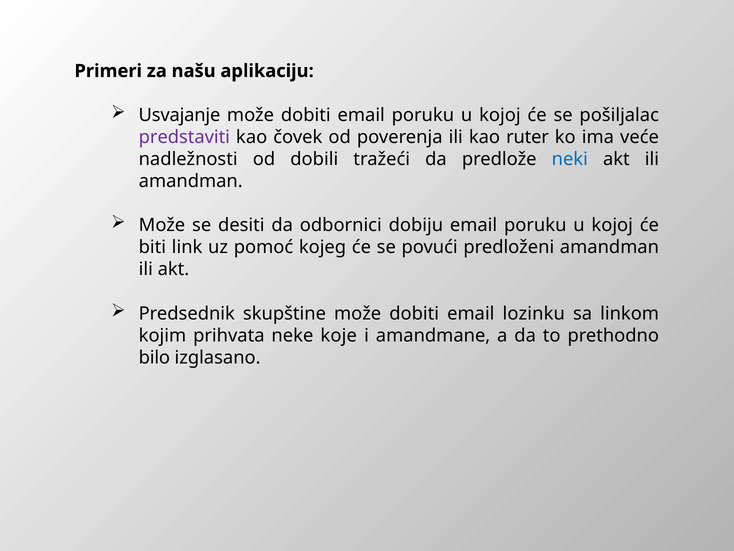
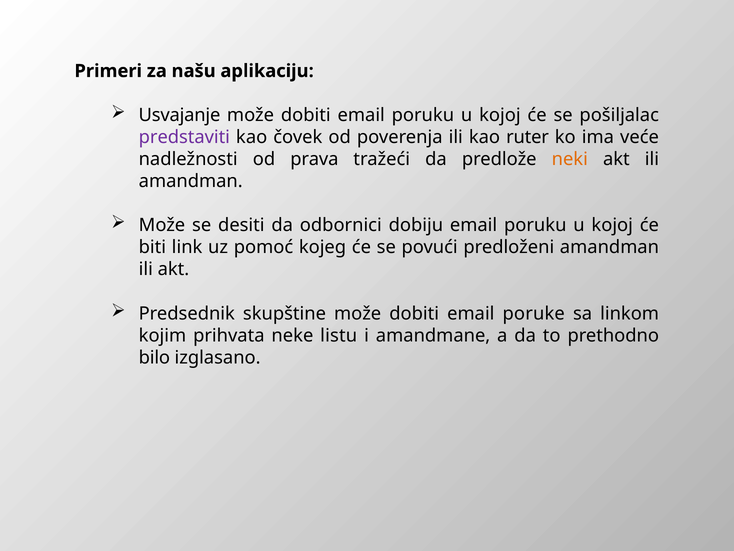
dobili: dobili -> prava (314, 159)
neki colour: blue -> orange (570, 159)
lozinku: lozinku -> poruke (534, 313)
koje: koje -> listu (339, 335)
